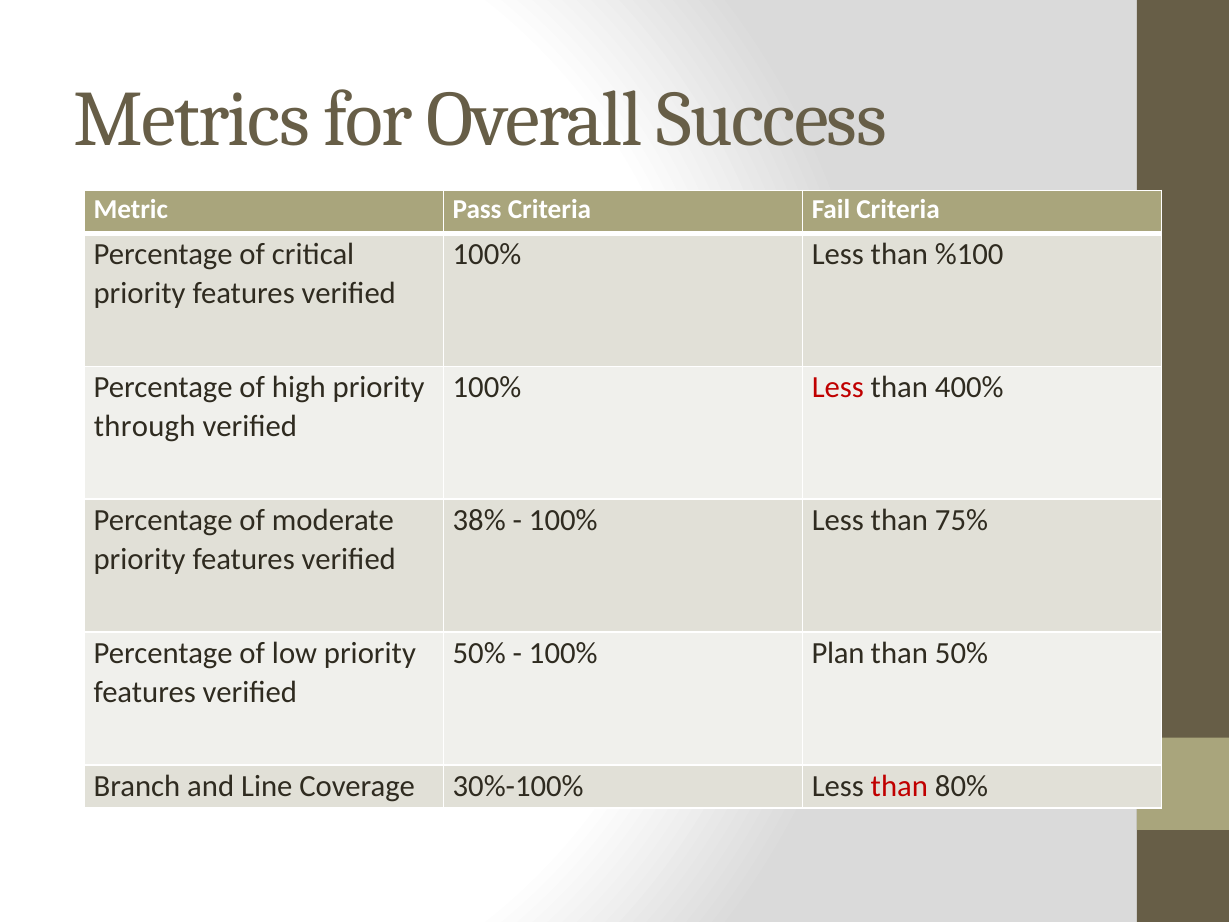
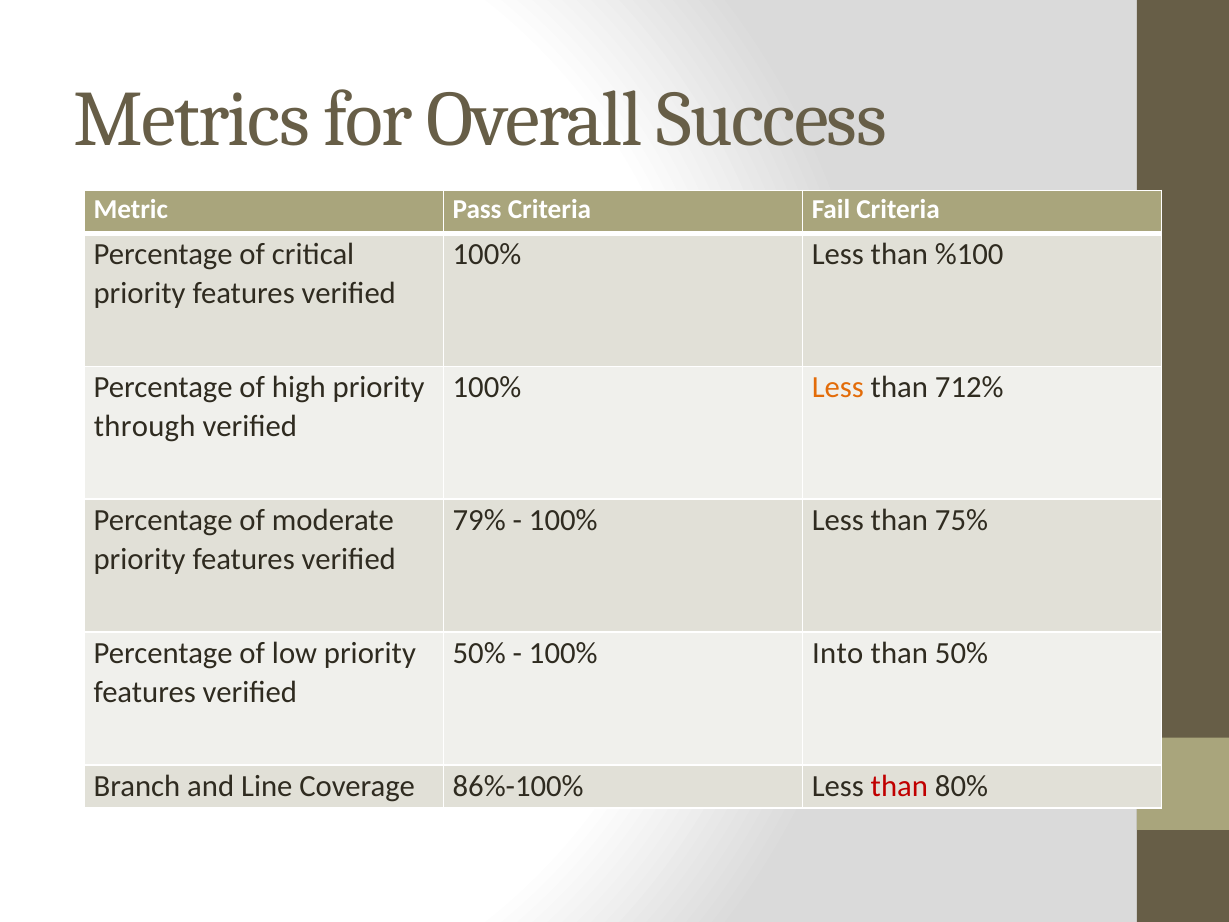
Less colour: red -> orange (838, 387)
400%: 400% -> 712% (969, 387)
38%: 38% -> 79% (479, 520)
Plan: Plan -> Into (838, 653)
30%-100%: 30%-100% -> 86%-100% (518, 786)
